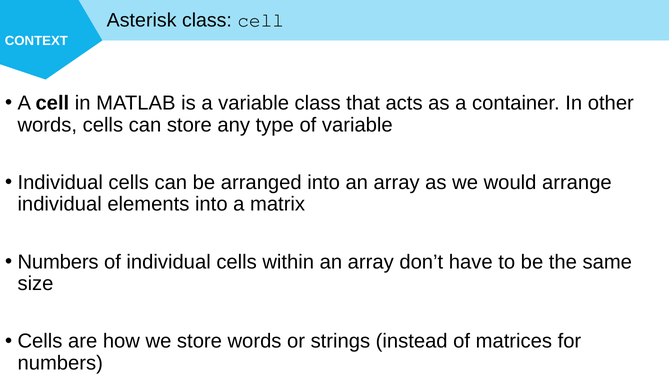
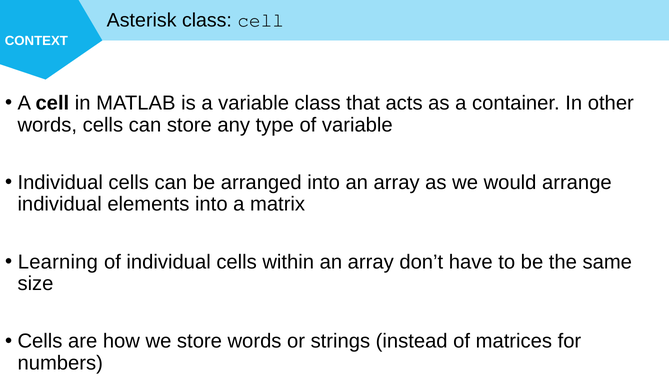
Numbers: Numbers -> Learning (58, 262)
